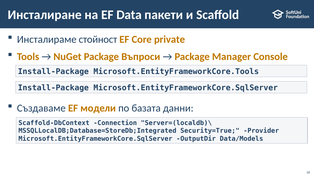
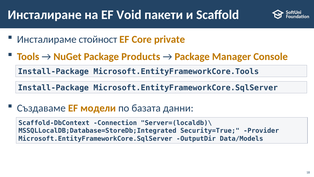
Data: Data -> Void (129, 15)
Въпроси: Въпроси -> Products (141, 57)
